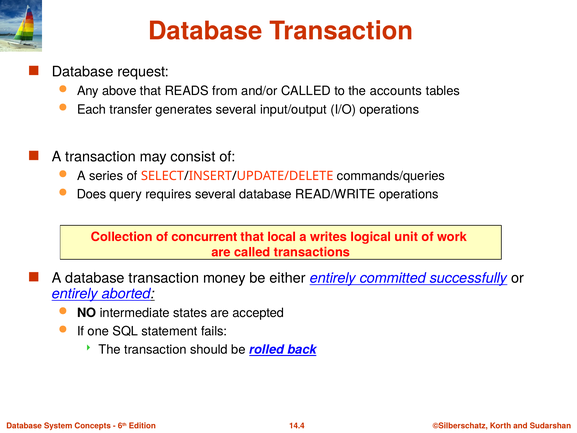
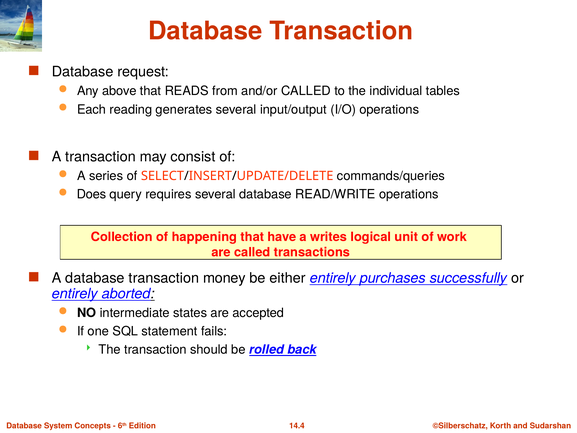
accounts: accounts -> individual (396, 91)
transfer: transfer -> reading (131, 109)
concurrent: concurrent -> happening (204, 237)
local: local -> have (282, 237)
committed: committed -> purchases (393, 278)
